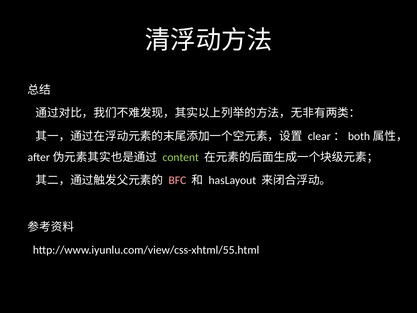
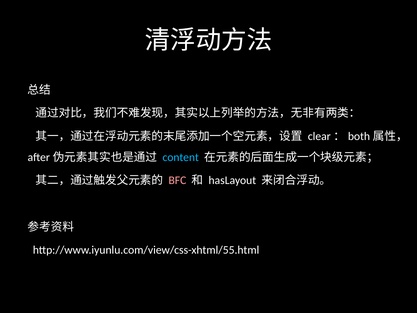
content colour: light green -> light blue (181, 157)
